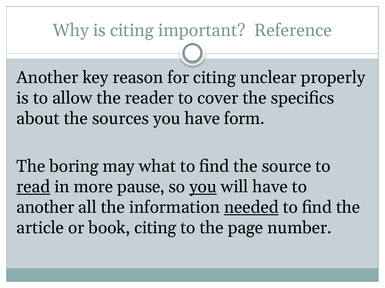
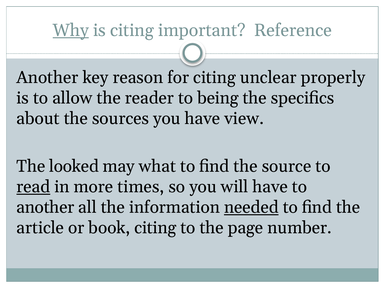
Why underline: none -> present (71, 30)
cover: cover -> being (218, 98)
form: form -> view (244, 119)
boring: boring -> looked (74, 167)
pause: pause -> times (141, 187)
you underline: present -> none (203, 187)
